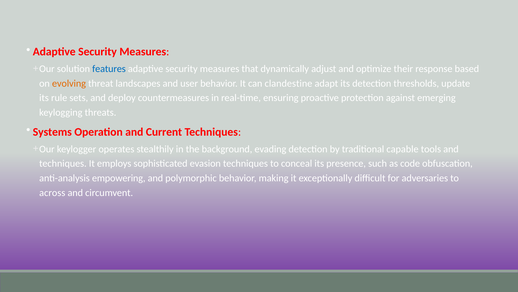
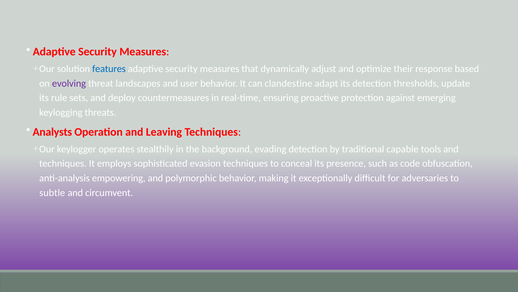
evolving colour: orange -> purple (69, 83)
Systems: Systems -> Analysts (52, 132)
Current: Current -> Leaving (164, 132)
across: across -> subtle (52, 192)
